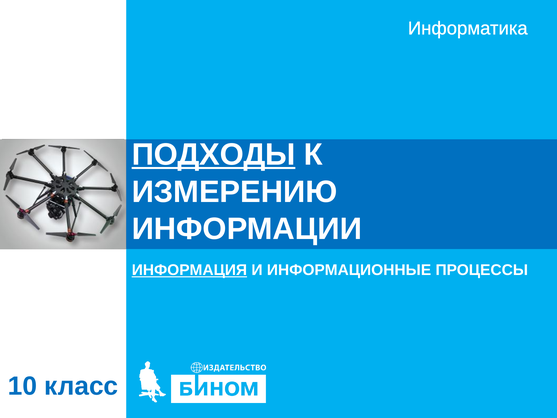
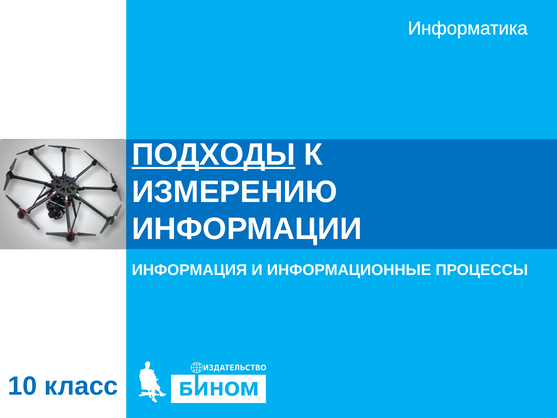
ИНФОРМАЦИЯ underline: present -> none (189, 270)
